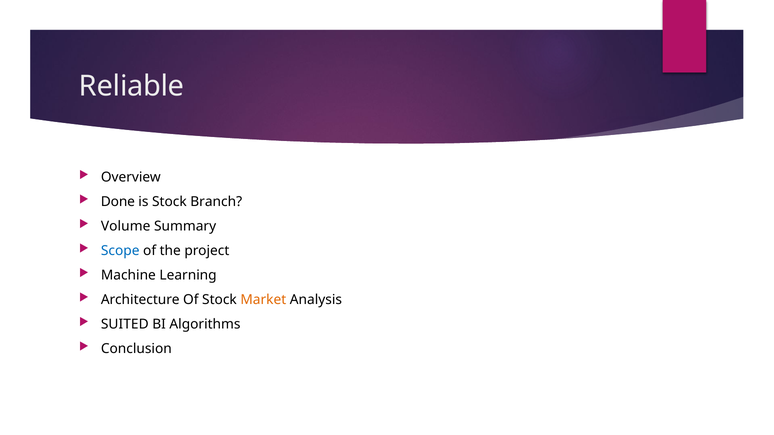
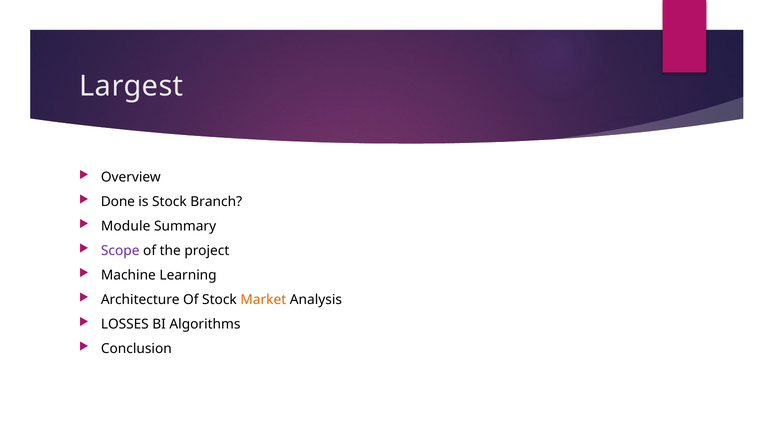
Reliable: Reliable -> Largest (131, 86)
Volume: Volume -> Module (126, 226)
Scope colour: blue -> purple (120, 251)
SUITED: SUITED -> LOSSES (125, 325)
